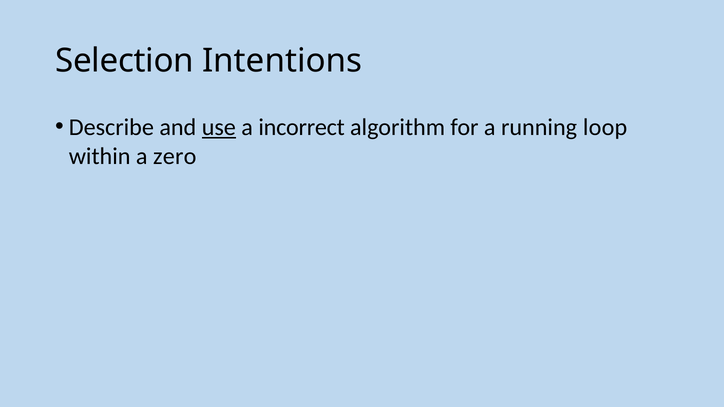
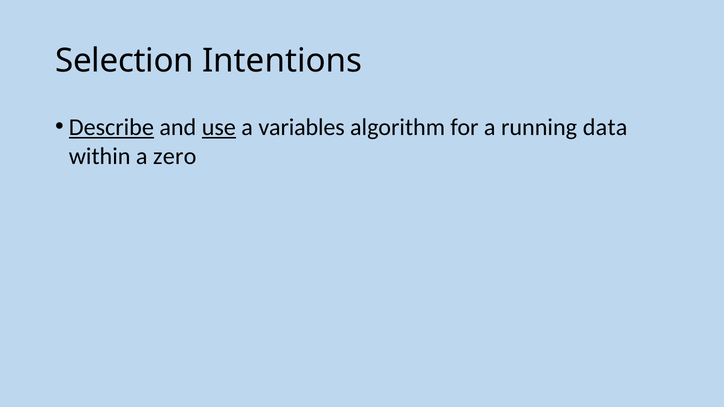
Describe underline: none -> present (111, 127)
incorrect: incorrect -> variables (302, 127)
loop: loop -> data (605, 127)
